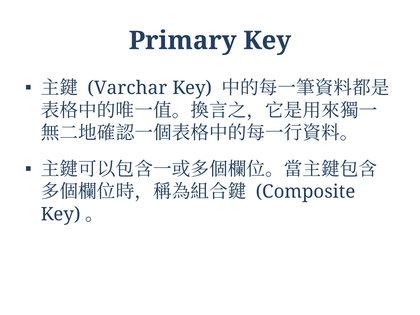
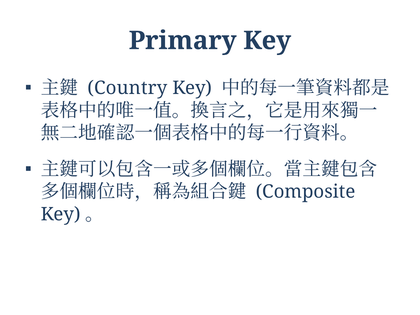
Varchar: Varchar -> Country (127, 88)
